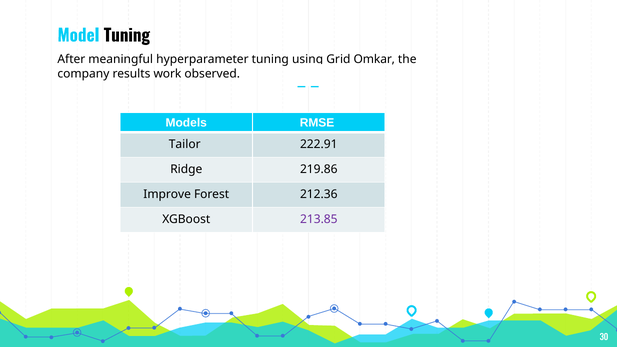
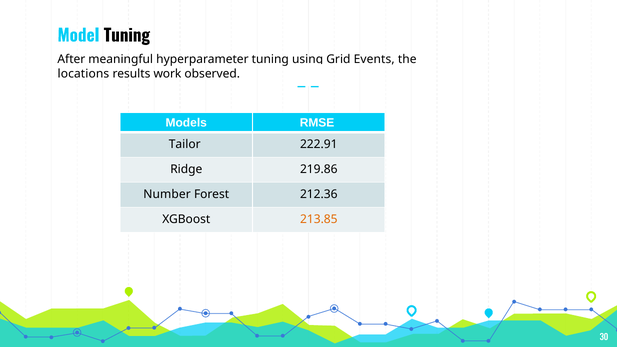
Omkar: Omkar -> Events (374, 59)
company: company -> locations (83, 74)
Improve: Improve -> Number (167, 194)
213.85 colour: purple -> orange (319, 219)
